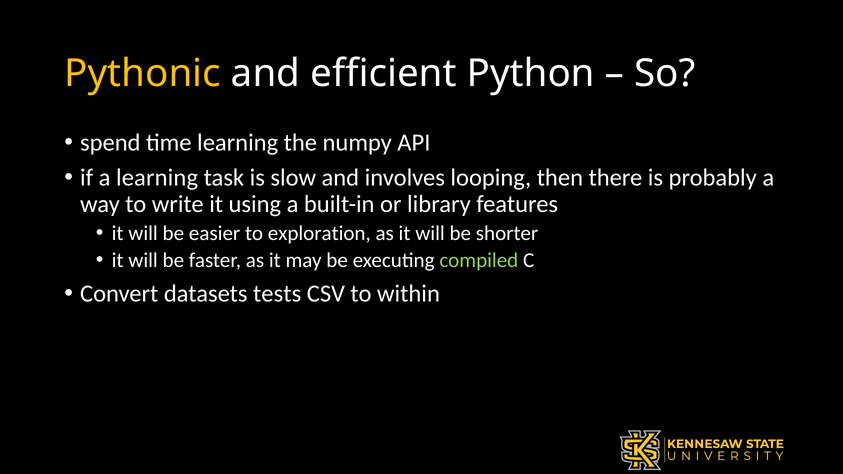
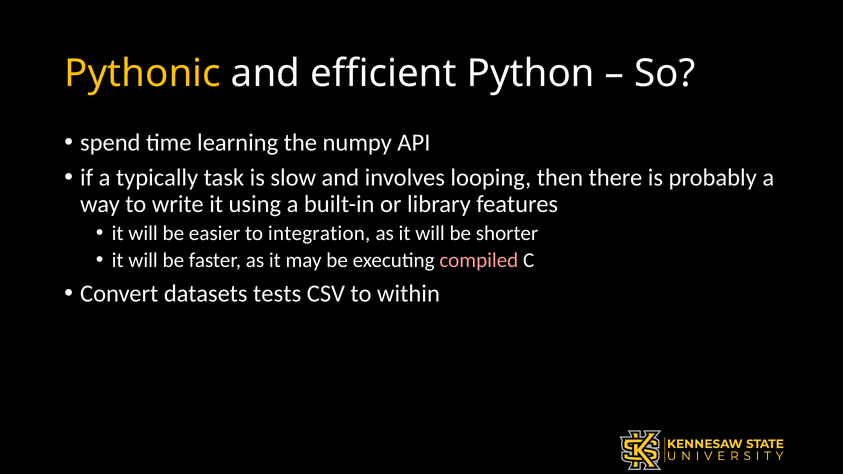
a learning: learning -> typically (157, 178)
exploration: exploration -> integration (319, 233)
compiled colour: light green -> pink (479, 260)
